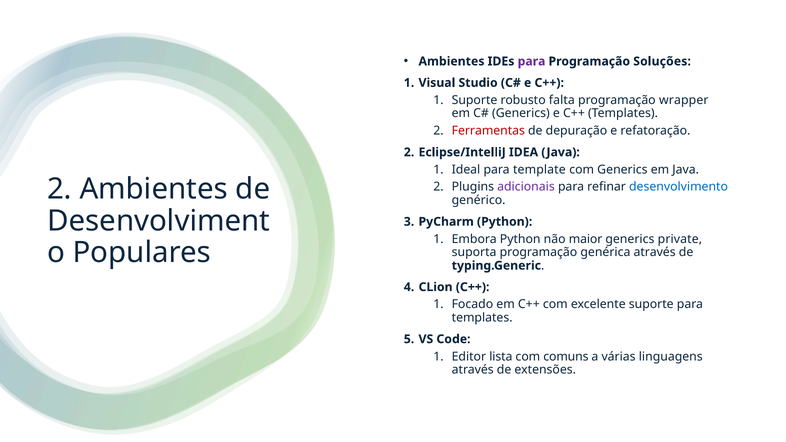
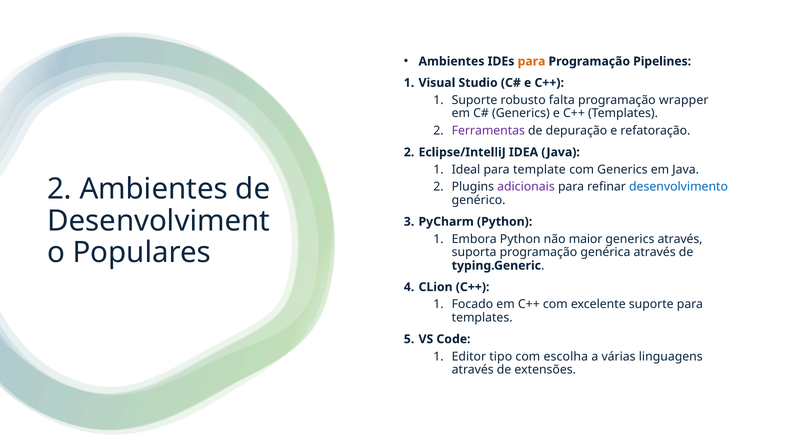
para colour: purple -> orange (532, 61)
Soluções: Soluções -> Pipelines (662, 61)
Ferramentas colour: red -> purple (488, 131)
generics private: private -> através (680, 239)
lista: lista -> tipo (501, 357)
comuns: comuns -> escolha (566, 357)
